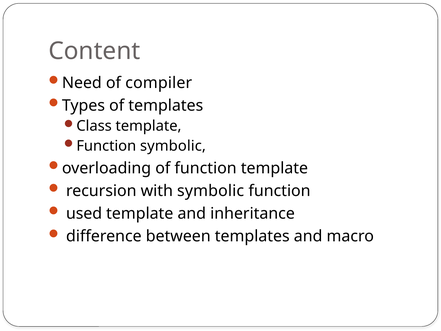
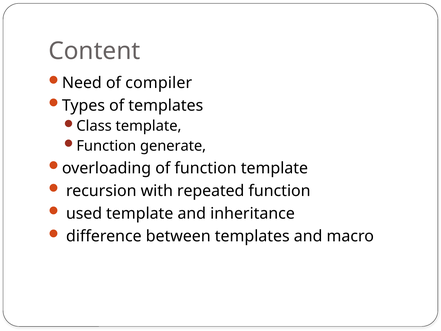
Function symbolic: symbolic -> generate (173, 146)
with symbolic: symbolic -> repeated (211, 191)
